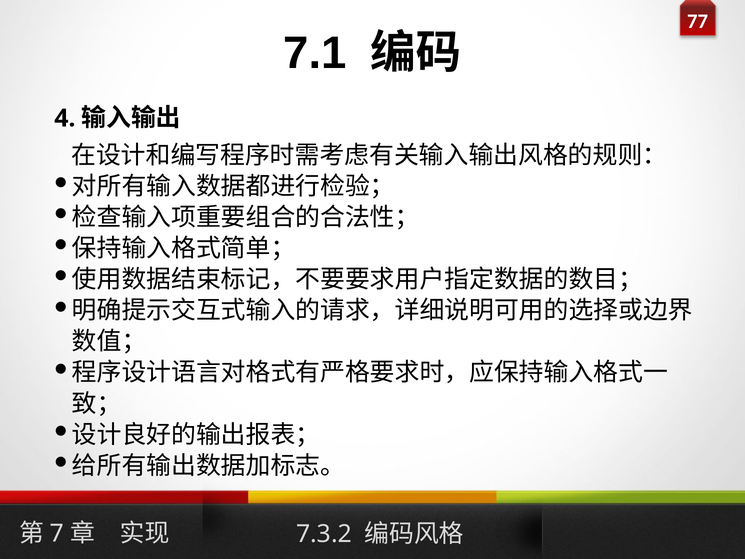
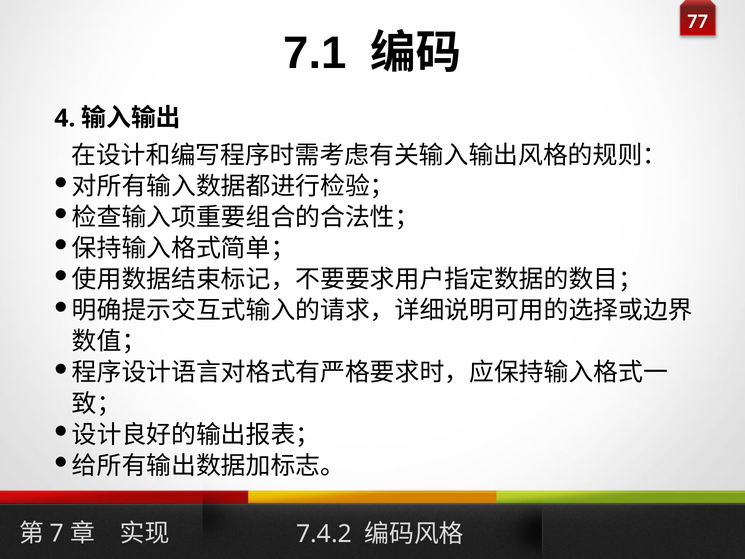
7.3.2: 7.3.2 -> 7.4.2 (324, 534)
